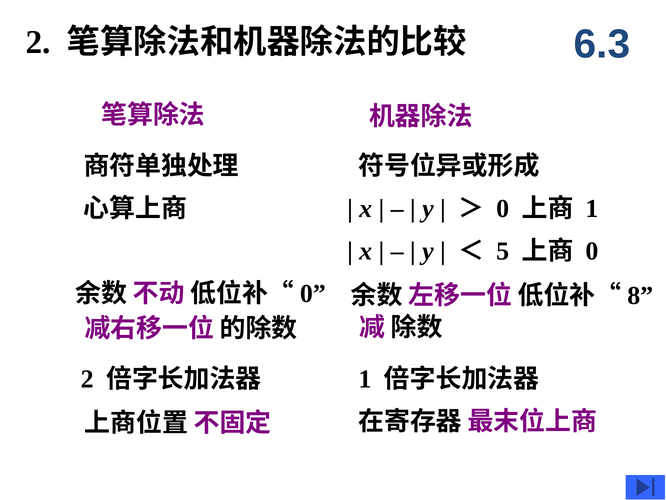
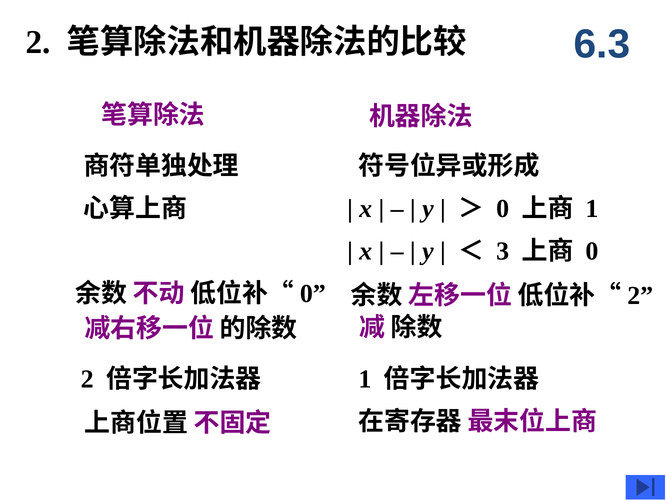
5: 5 -> 3 (503, 251)
8: 8 -> 2 (640, 295)
